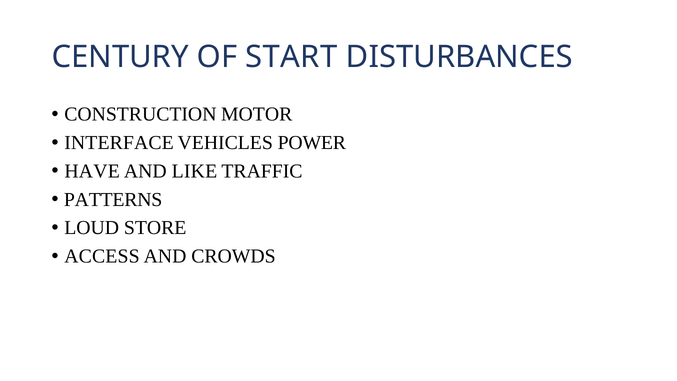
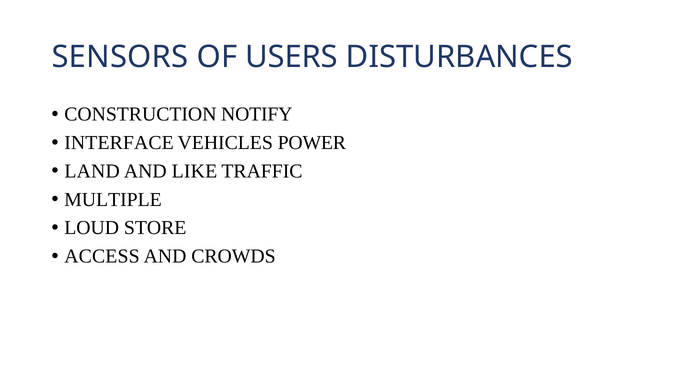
CENTURY: CENTURY -> SENSORS (120, 57)
START: START -> USERS (292, 57)
MOTOR: MOTOR -> NOTIFY (257, 114)
HAVE: HAVE -> LAND (92, 171)
PATTERNS: PATTERNS -> MULTIPLE (113, 199)
